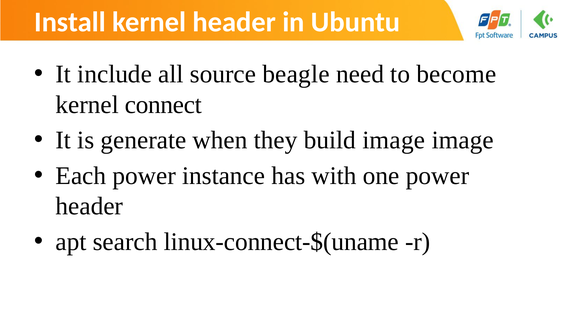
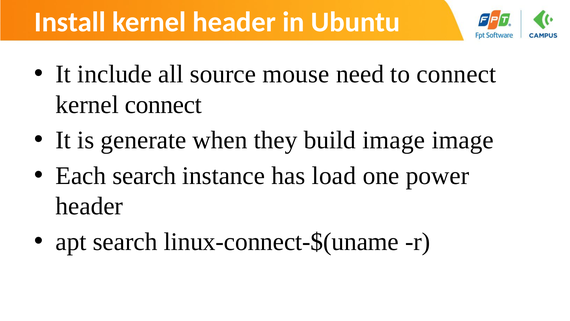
beagle: beagle -> mouse (296, 74)
to become: become -> connect (456, 74)
Each power: power -> search (144, 175)
with: with -> load (334, 175)
